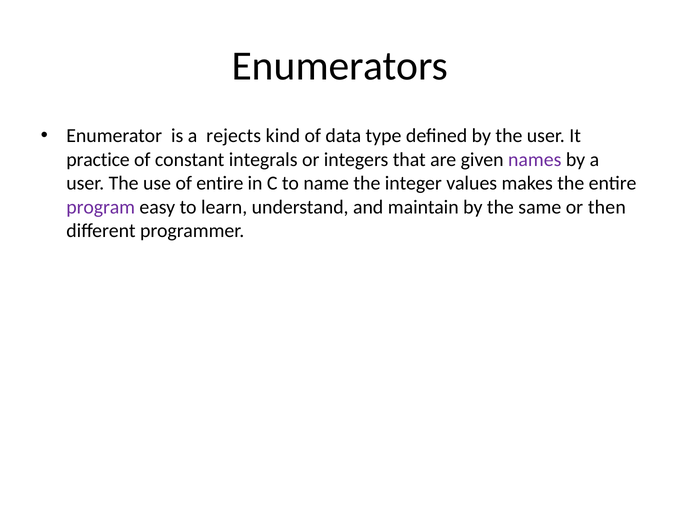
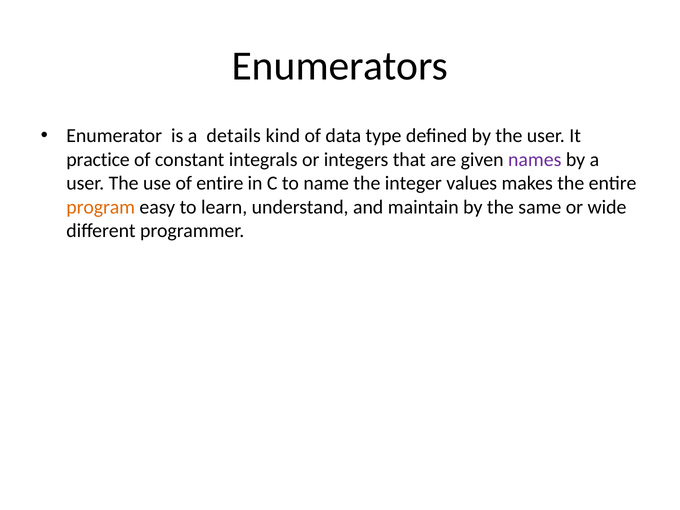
rejects: rejects -> details (234, 136)
program colour: purple -> orange (101, 207)
then: then -> wide (607, 207)
